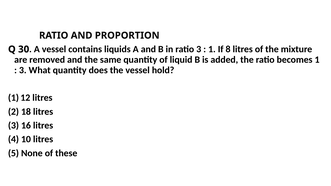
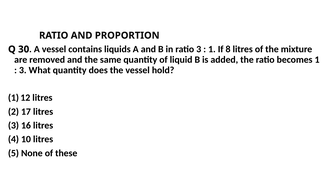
18: 18 -> 17 (26, 112)
